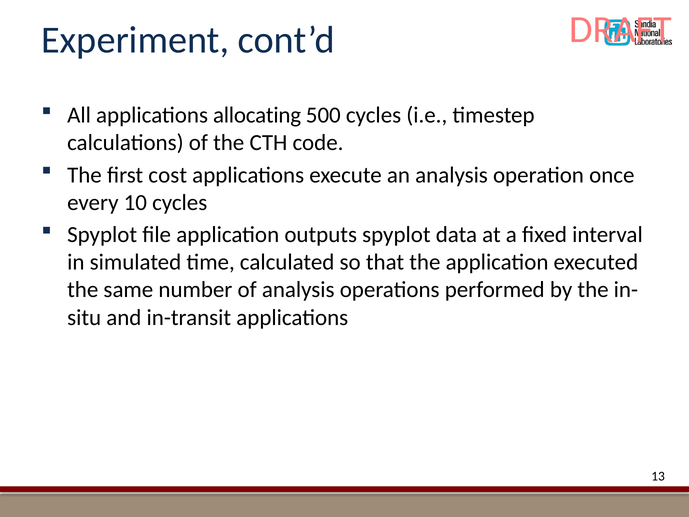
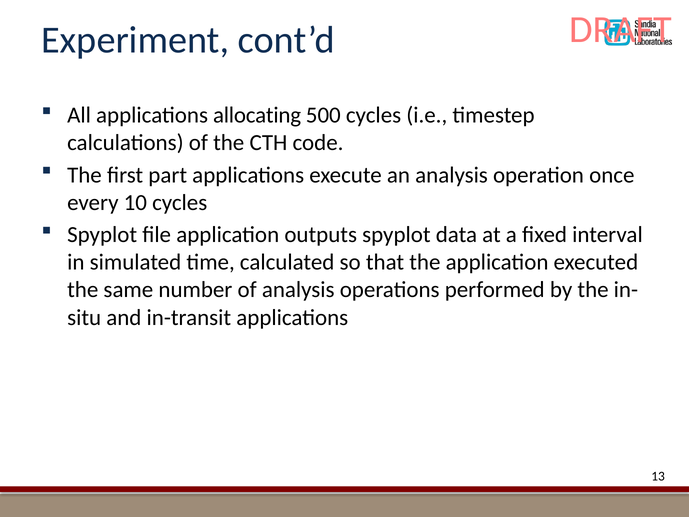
cost: cost -> part (168, 175)
